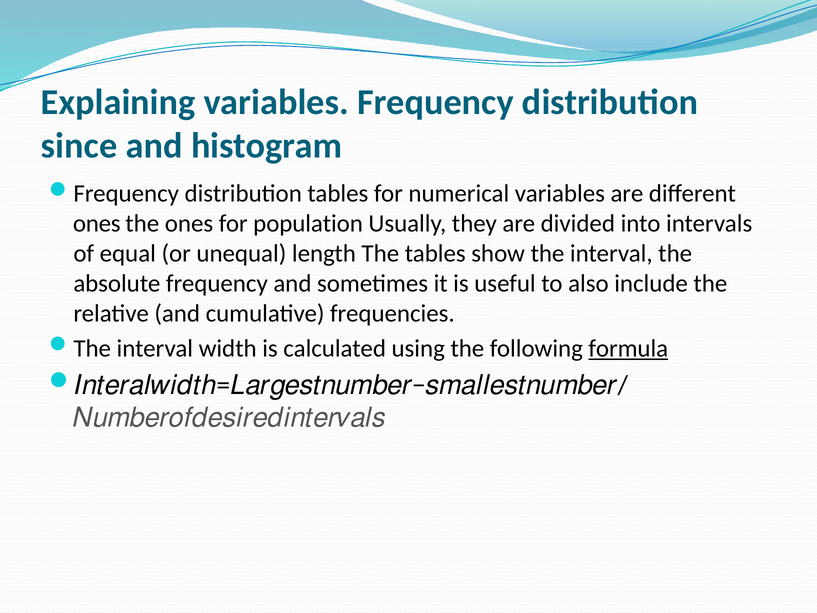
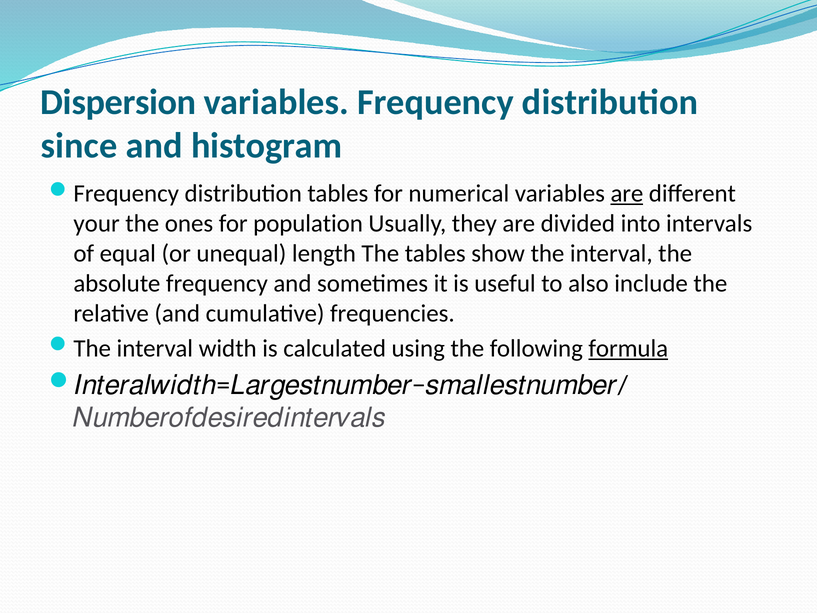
Explaining: Explaining -> Dispersion (118, 102)
are underline: none -> present (627, 194)
ones: ones -> your (97, 224)
